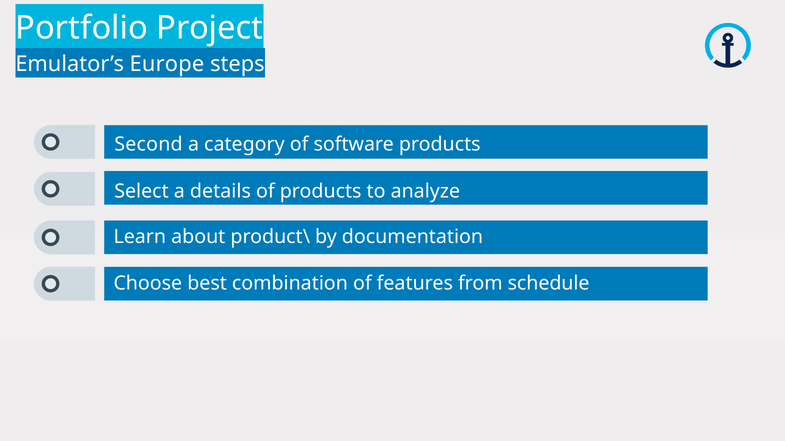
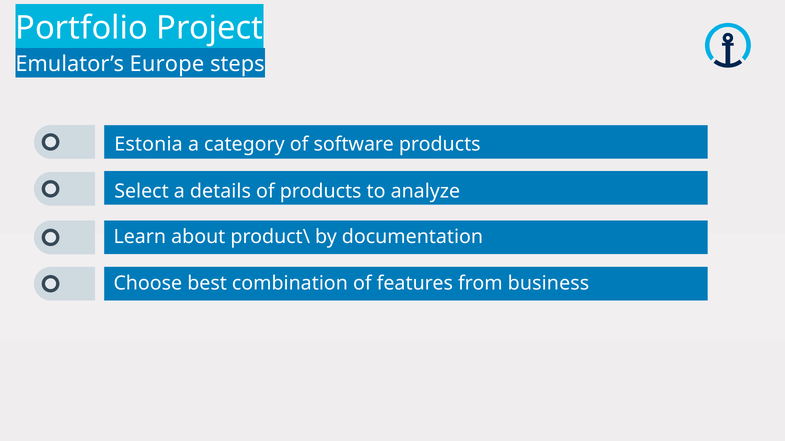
Second: Second -> Estonia (149, 144)
schedule: schedule -> business (548, 284)
